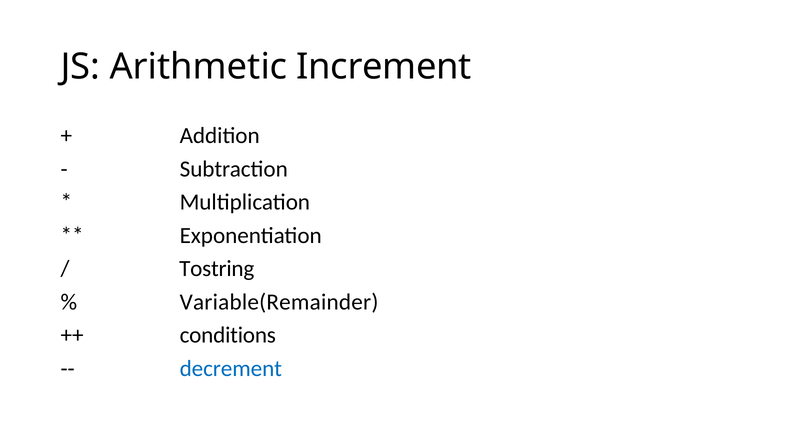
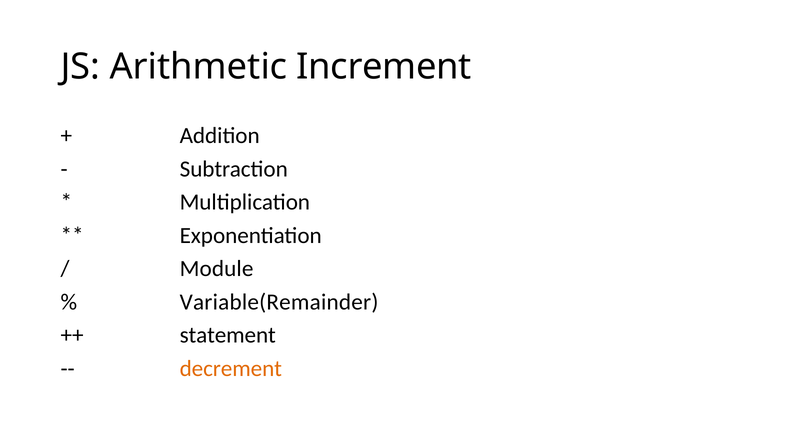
Tostring: Tostring -> Module (217, 269)
conditions: conditions -> statement (228, 336)
decrement colour: blue -> orange (231, 369)
